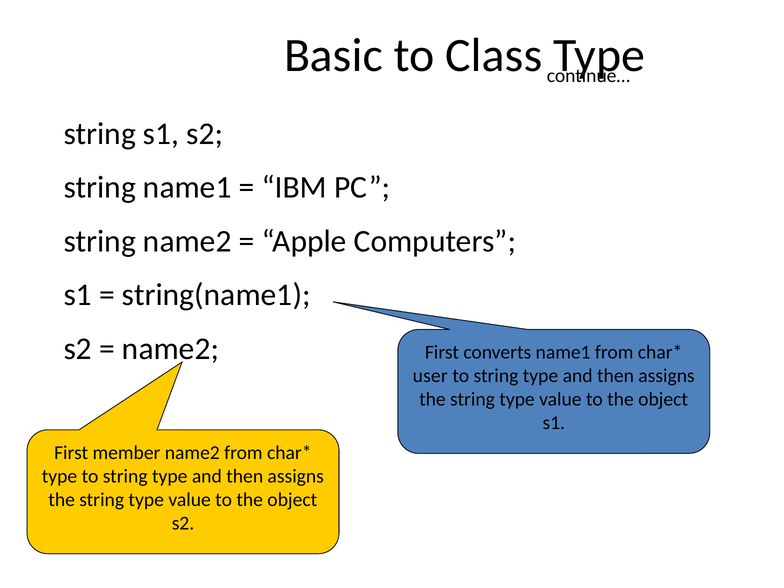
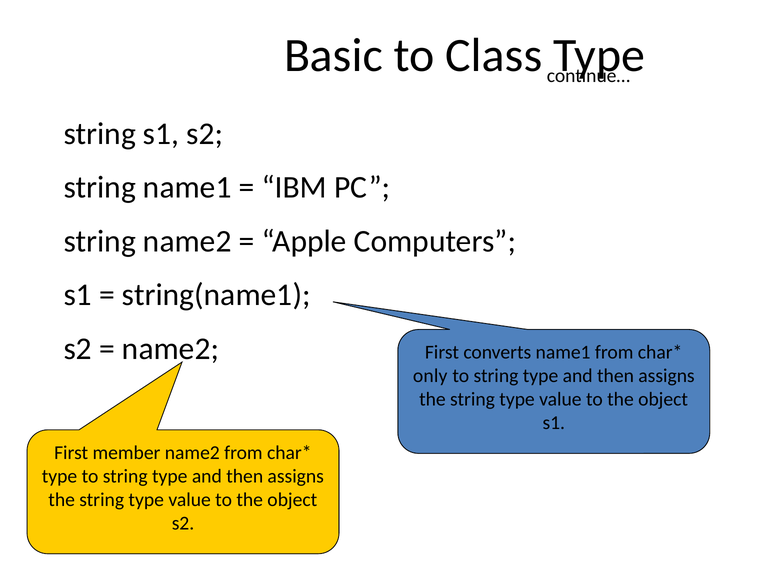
user: user -> only (430, 376)
